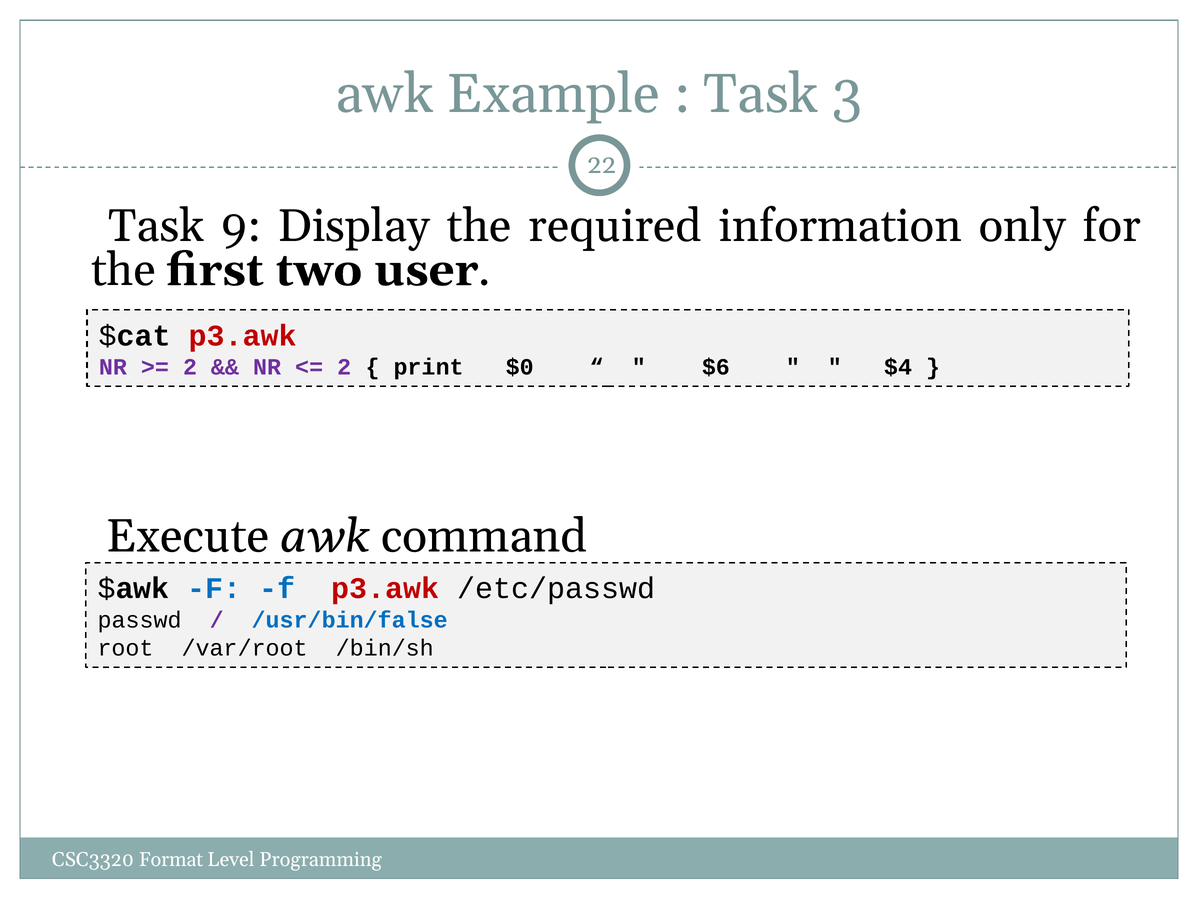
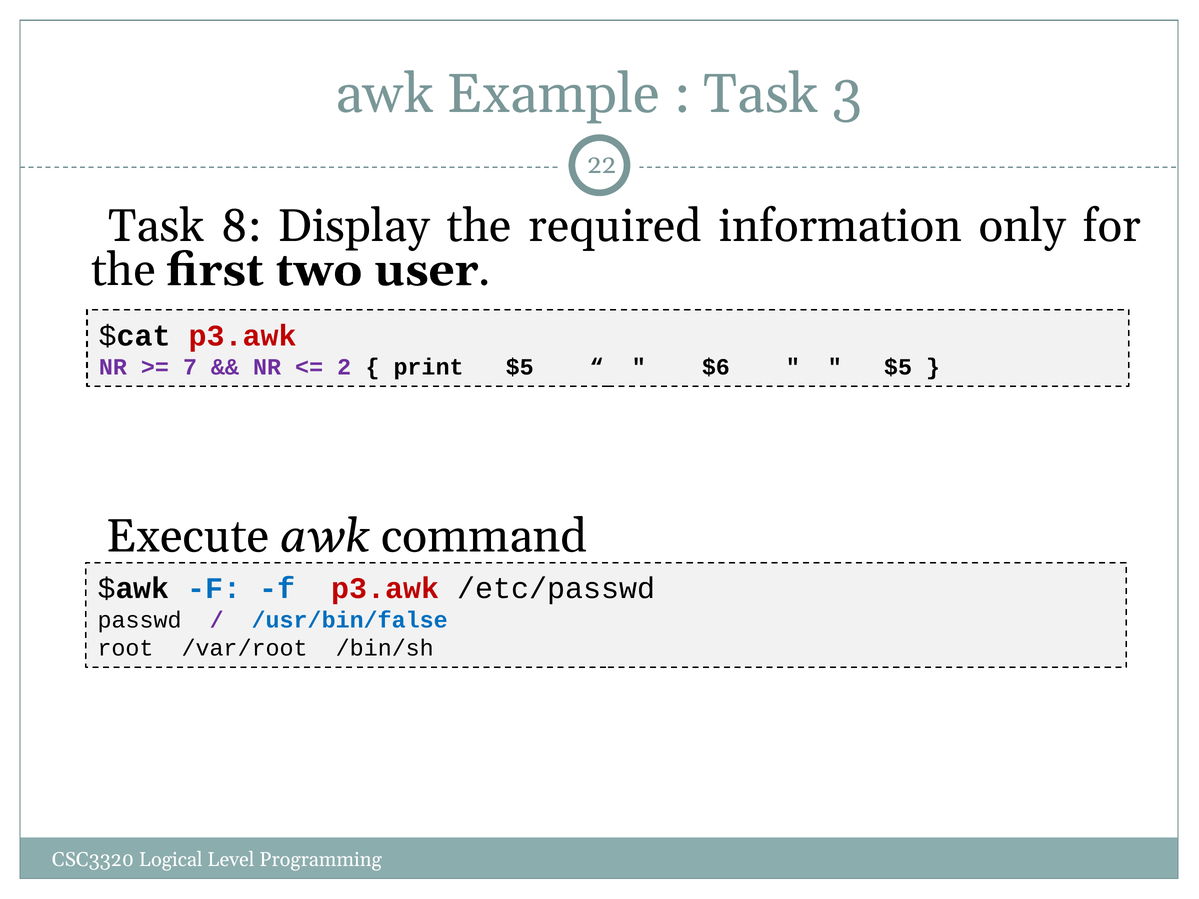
9: 9 -> 8 (241, 226)
2: 2 -> 7 (190, 367)
print $0: $0 -> $5 (520, 367)
$4: $4 -> $5 (898, 367)
Format: Format -> Logical (171, 860)
